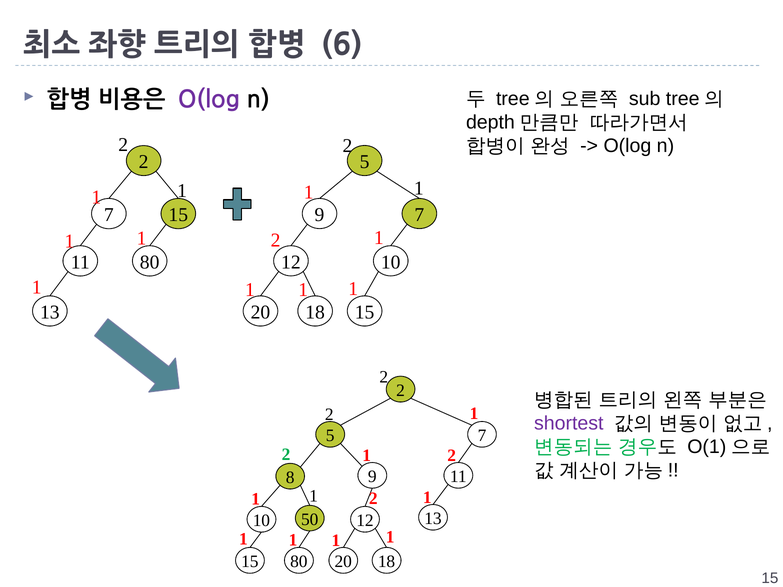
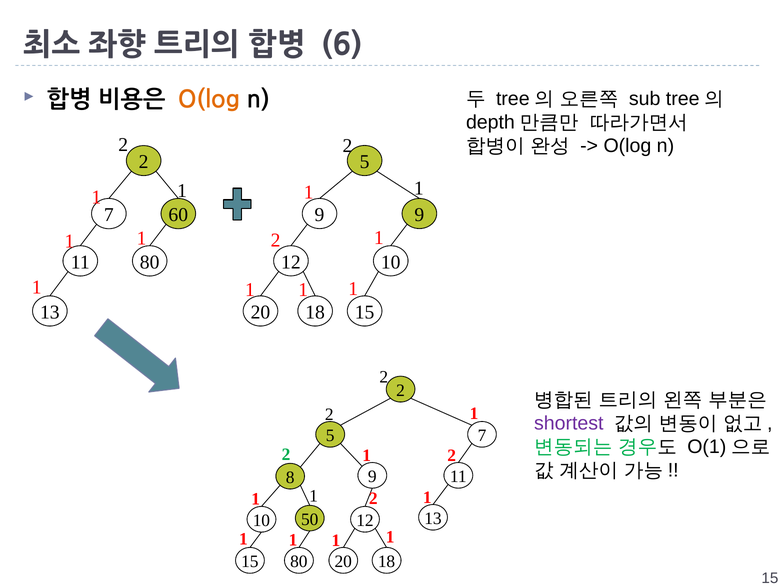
O(log colour: purple -> orange (209, 100)
9 7: 7 -> 9 (419, 215)
7 15: 15 -> 60 (178, 215)
